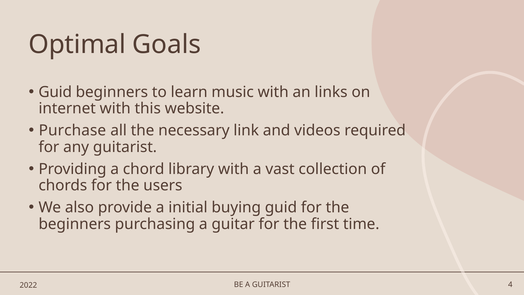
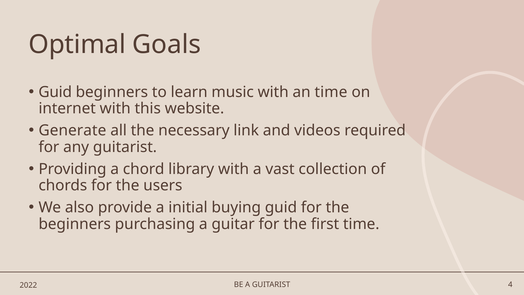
an links: links -> time (331, 92)
Purchase: Purchase -> Generate (72, 130)
